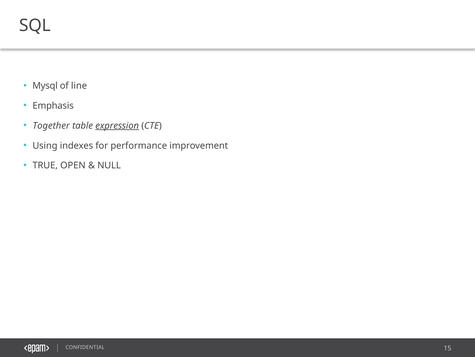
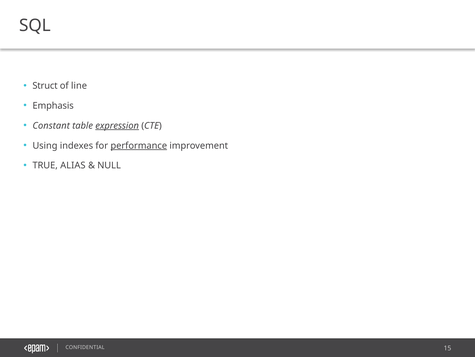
Mysql: Mysql -> Struct (45, 86)
Together: Together -> Constant (51, 125)
performance underline: none -> present (139, 145)
OPEN: OPEN -> ALIAS (73, 165)
